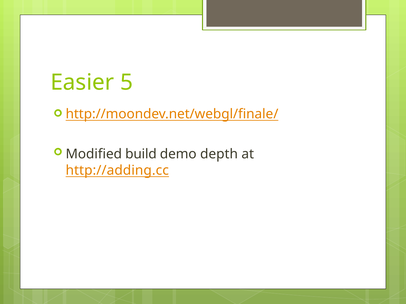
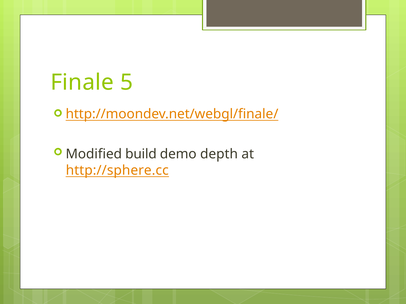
Easier: Easier -> Finale (82, 82)
http://adding.cc: http://adding.cc -> http://sphere.cc (117, 171)
